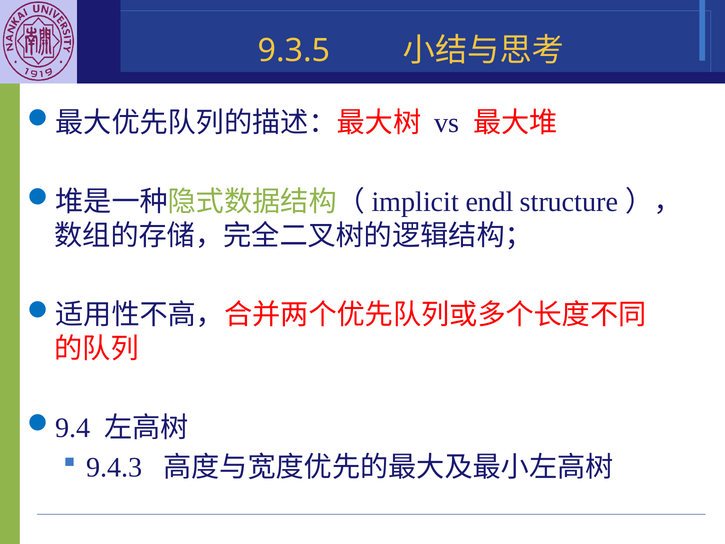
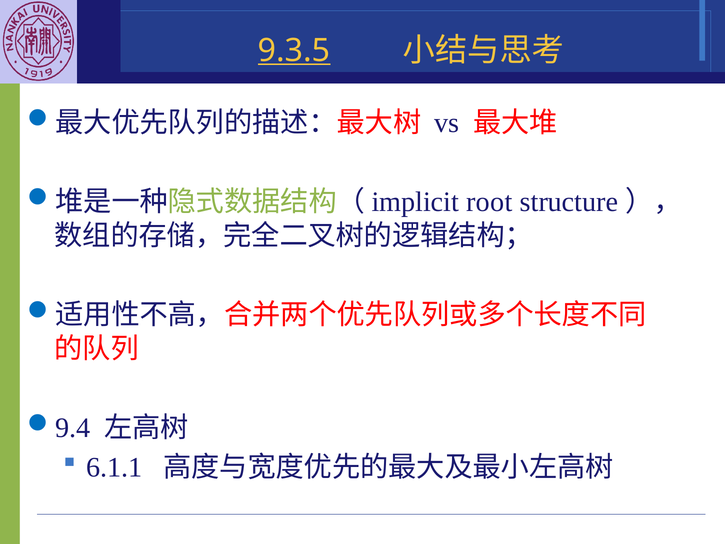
9.3.5 underline: none -> present (294, 50)
endl: endl -> root (489, 202)
9.4.3: 9.4.3 -> 6.1.1 (114, 467)
